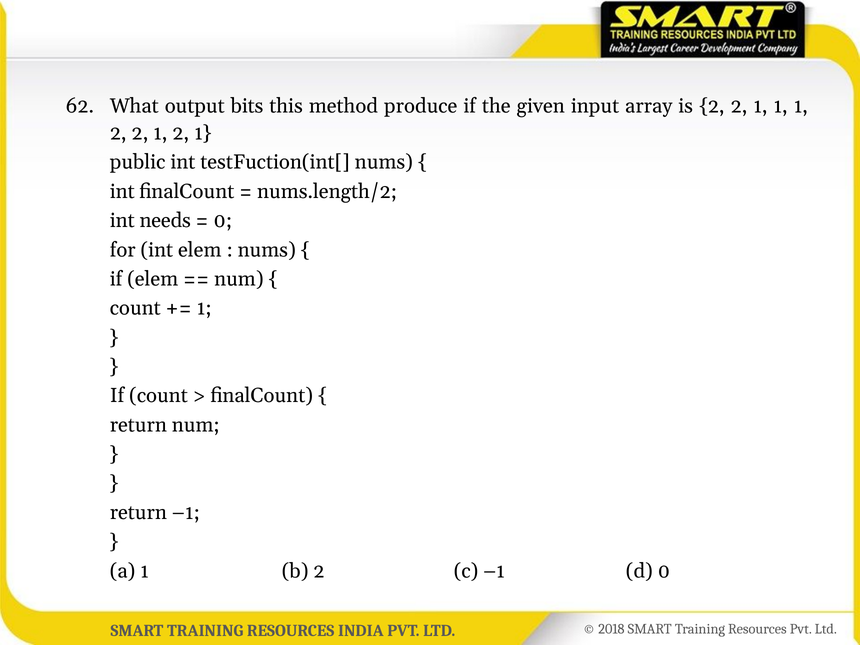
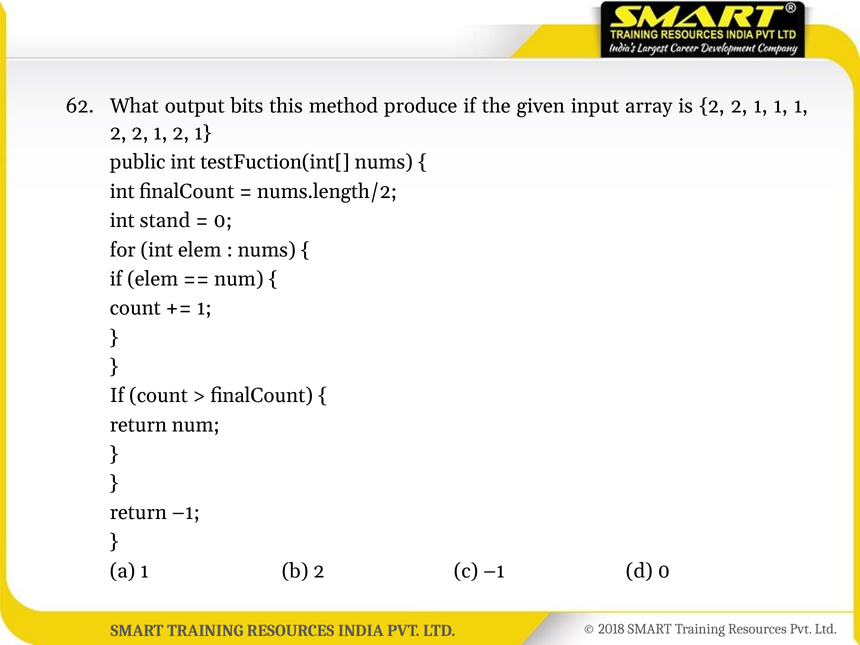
needs: needs -> stand (165, 221)
